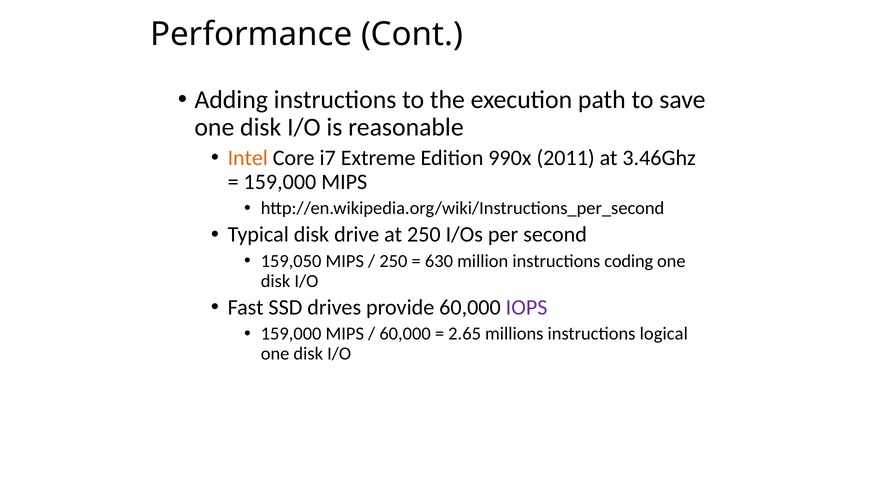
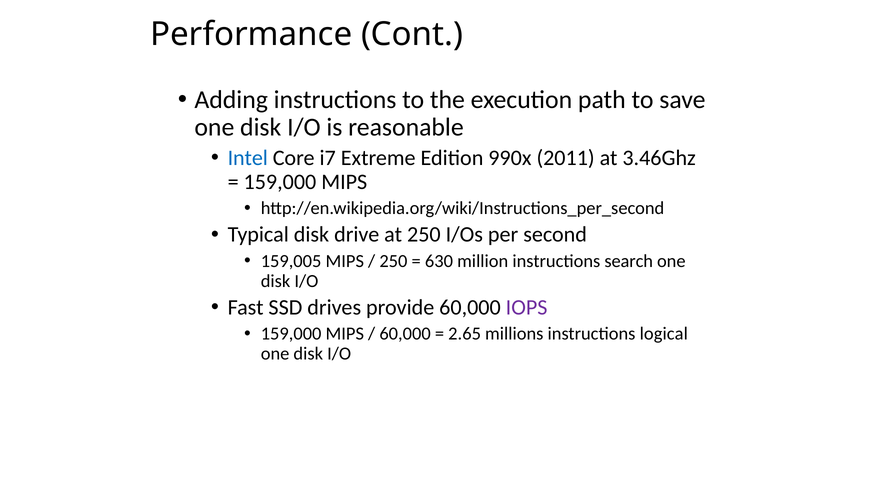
Intel colour: orange -> blue (248, 158)
159,050: 159,050 -> 159,005 (291, 261)
coding: coding -> search (629, 261)
